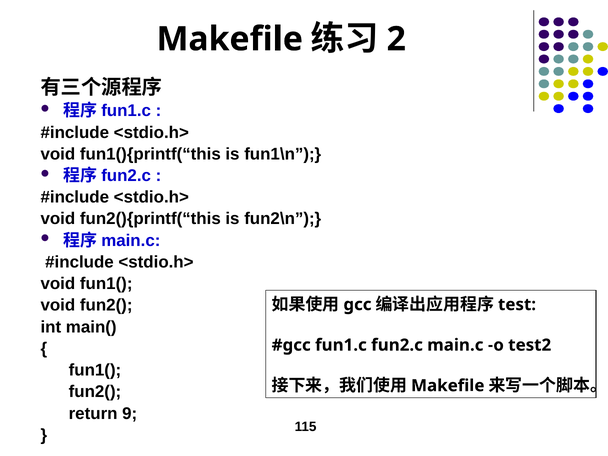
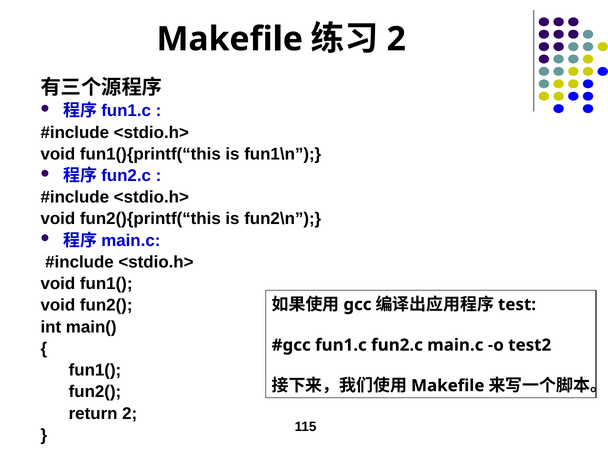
return 9: 9 -> 2 (130, 413)
